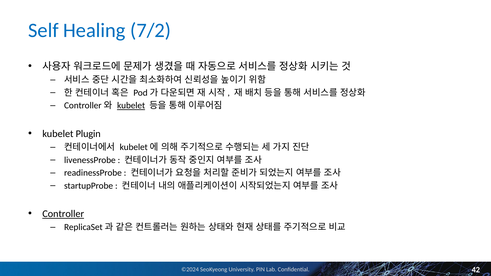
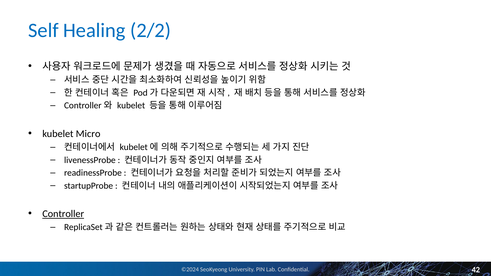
7/2: 7/2 -> 2/2 (151, 30)
kubelet underline: present -> none (131, 106)
Plugin: Plugin -> Micro (88, 134)
